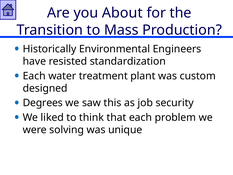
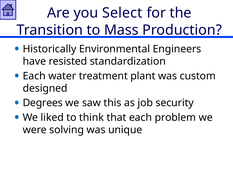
About: About -> Select (122, 13)
